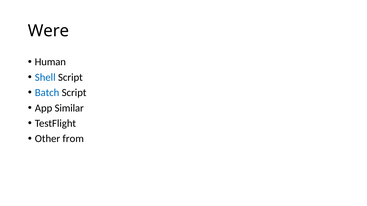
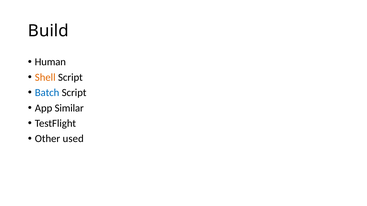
Were: Were -> Build (48, 31)
Shell colour: blue -> orange (45, 77)
from: from -> used (73, 139)
